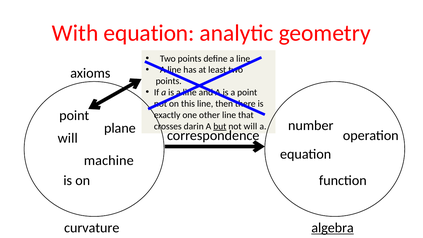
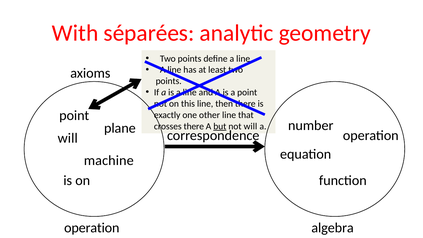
With equation: equation -> séparées (149, 33)
crosses darin: darin -> there (194, 126)
curvature: curvature -> operation (92, 228)
algebra underline: present -> none (333, 228)
